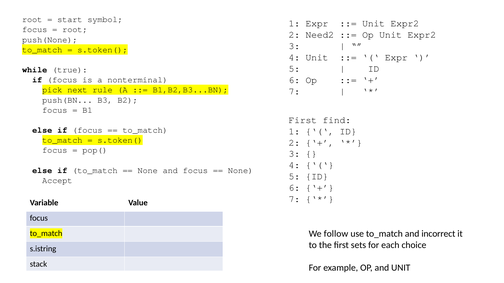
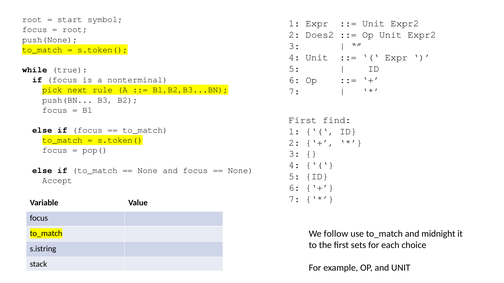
Need2: Need2 -> Does2 (320, 35)
incorrect: incorrect -> midnight (438, 234)
